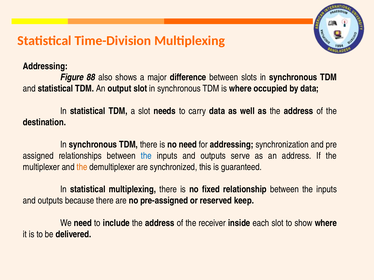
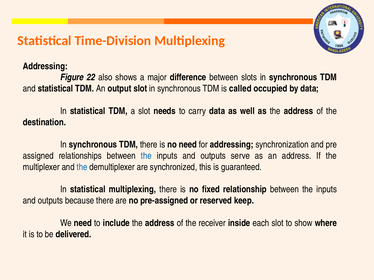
88: 88 -> 22 (91, 78)
is where: where -> called (240, 89)
the colour: orange -> blue (82, 167)
